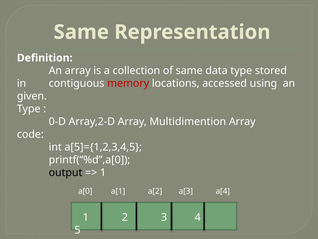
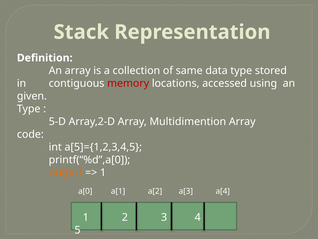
Same: Same -> Stack (81, 32)
0-D: 0-D -> 5-D (57, 121)
output colour: black -> orange (66, 172)
